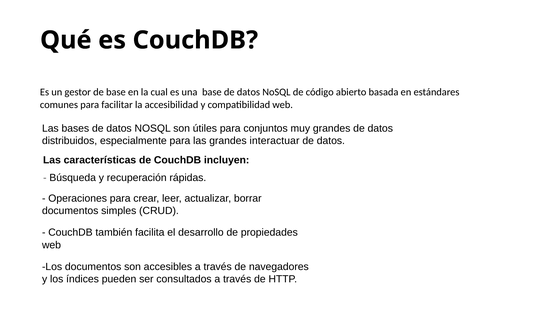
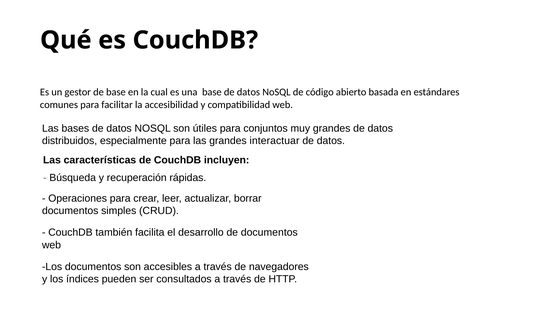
de propiedades: propiedades -> documentos (269, 233)
